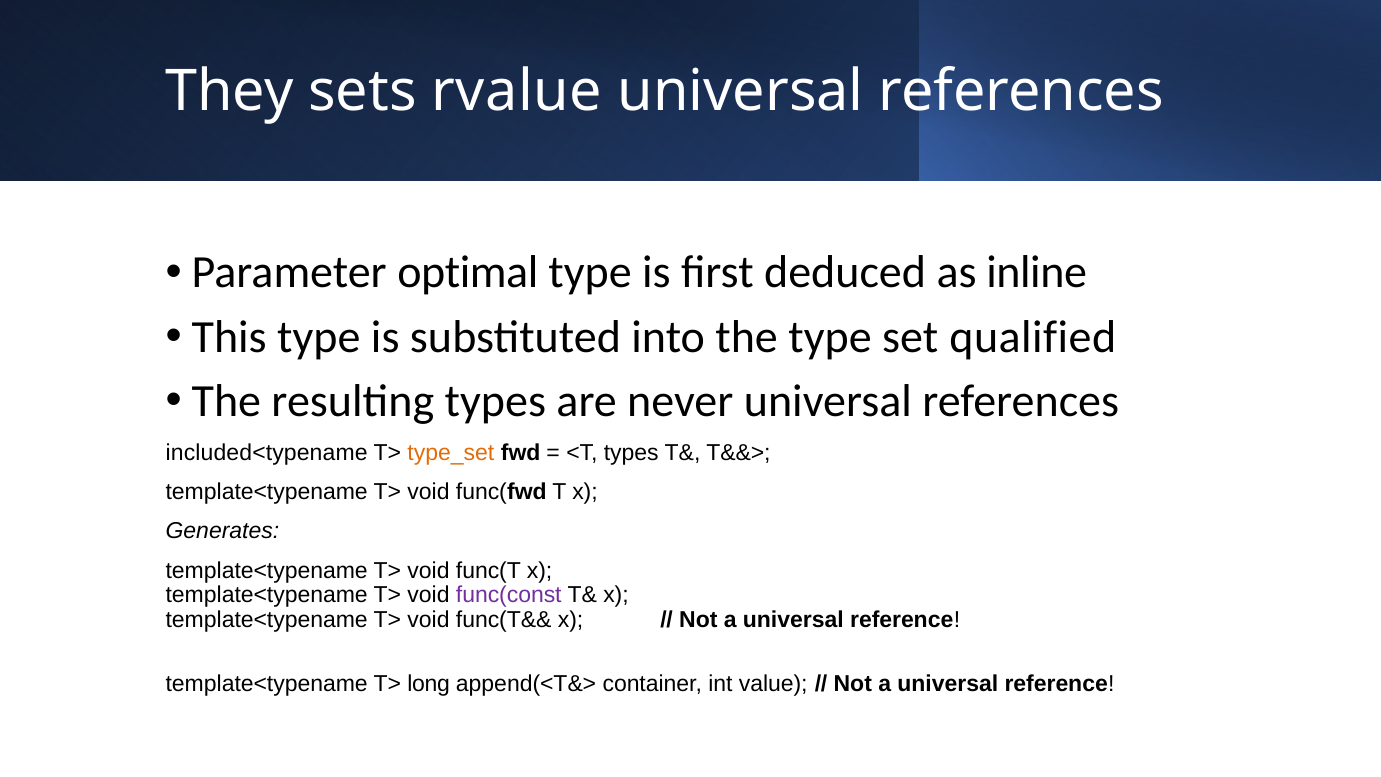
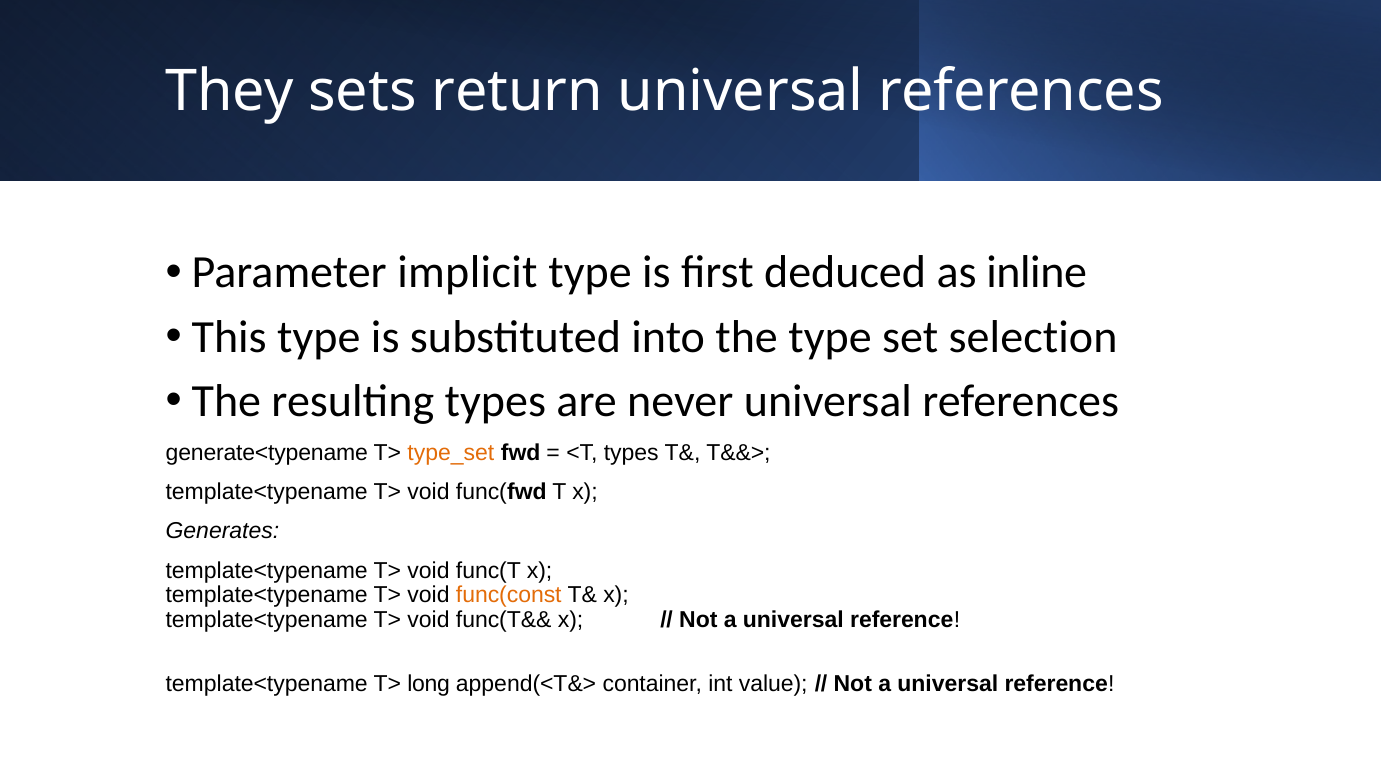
rvalue: rvalue -> return (517, 91)
optimal: optimal -> implicit (467, 273)
qualified: qualified -> selection (1033, 337)
included<typename: included<typename -> generate<typename (267, 453)
func(const colour: purple -> orange (509, 595)
